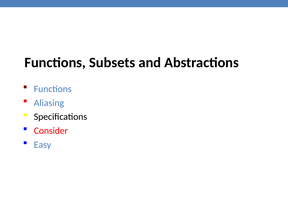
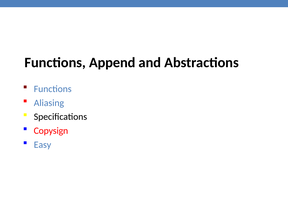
Subsets: Subsets -> Append (112, 62)
Consider: Consider -> Copysign (51, 131)
